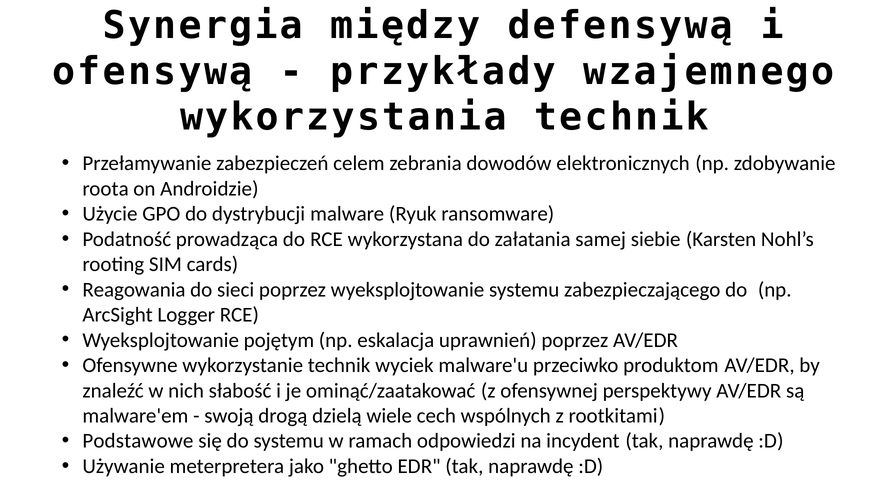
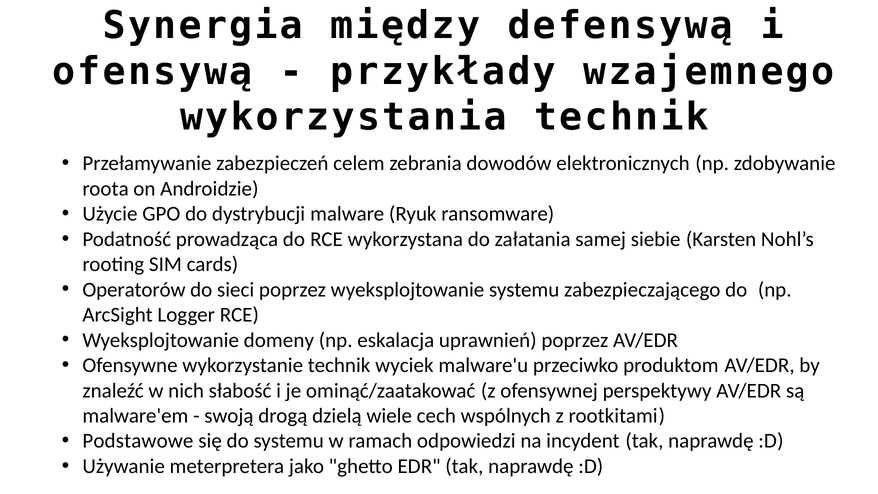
Reagowania: Reagowania -> Operatorów (134, 290)
pojętym: pojętym -> domeny (279, 340)
